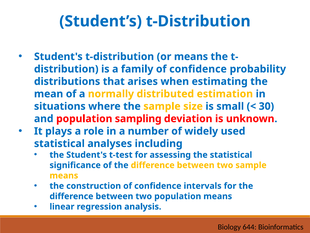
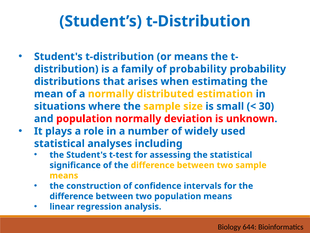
family of confidence: confidence -> probability (198, 69)
population sampling: sampling -> normally (138, 119)
